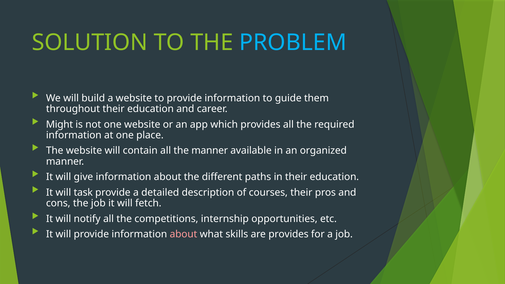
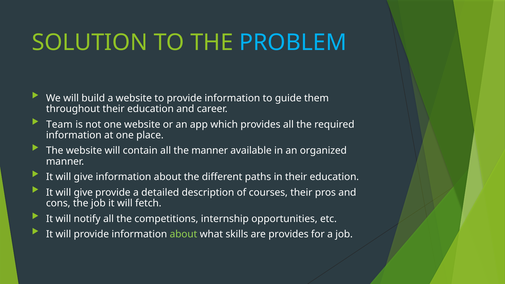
Might: Might -> Team (59, 124)
task: task -> give (83, 193)
about colour: pink -> light green (183, 234)
